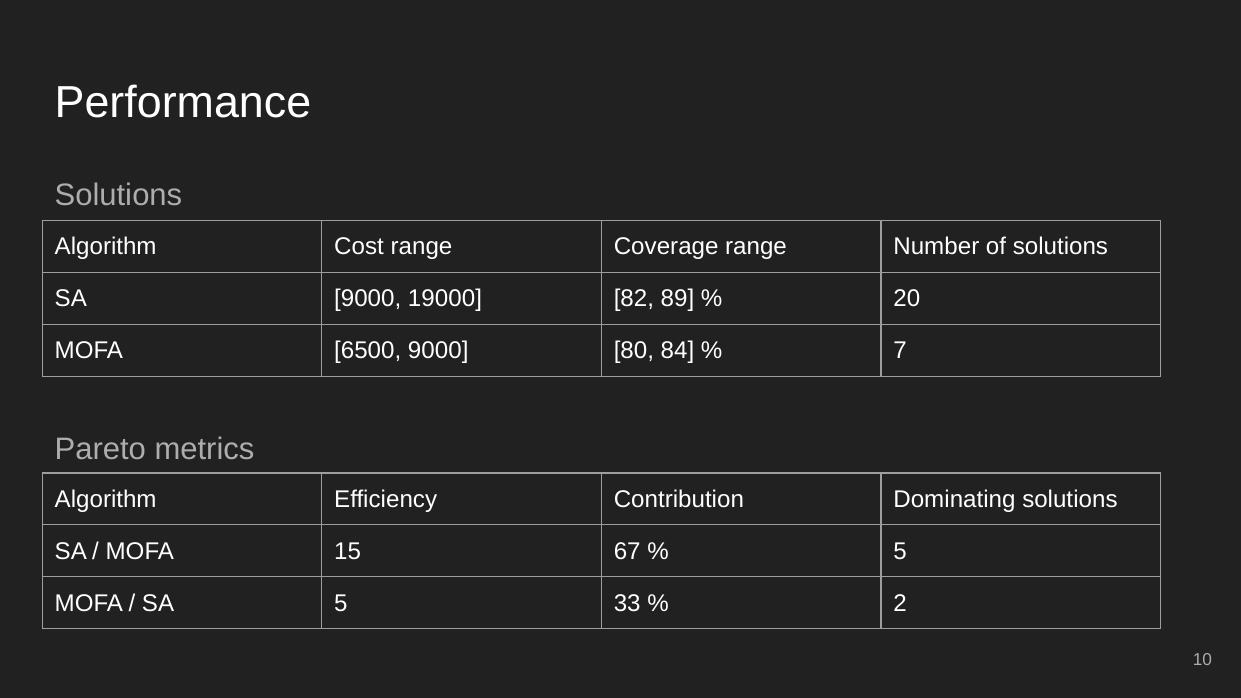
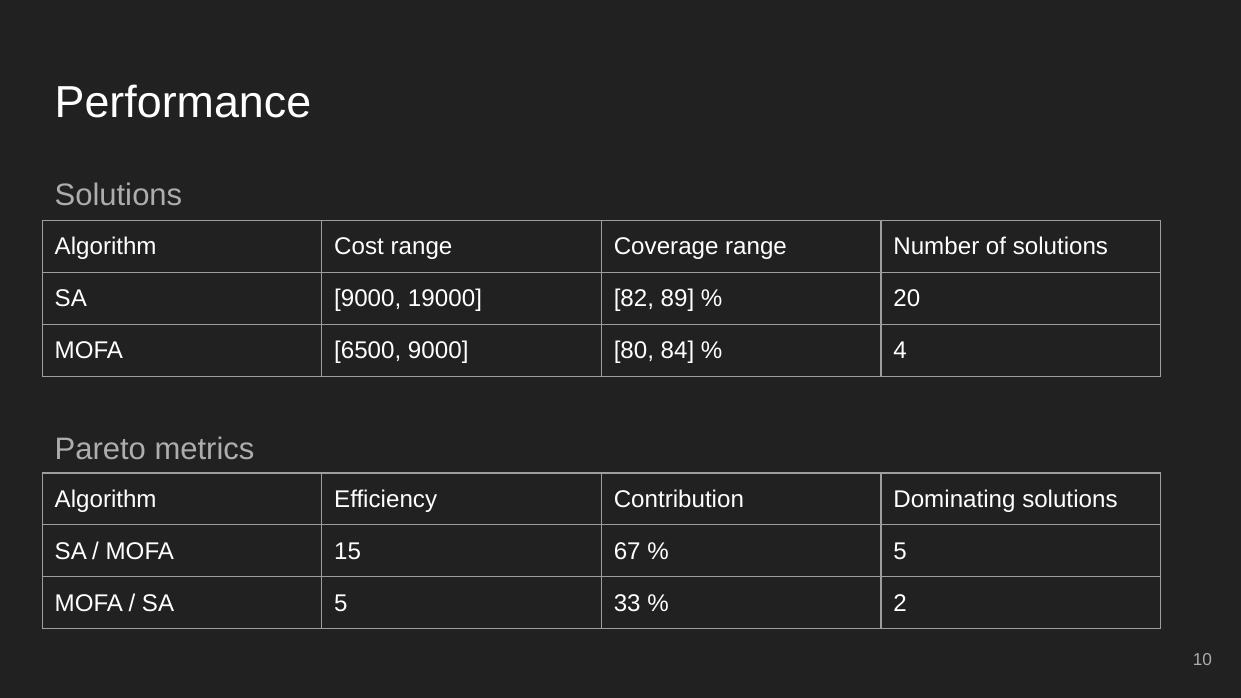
7: 7 -> 4 (900, 351)
